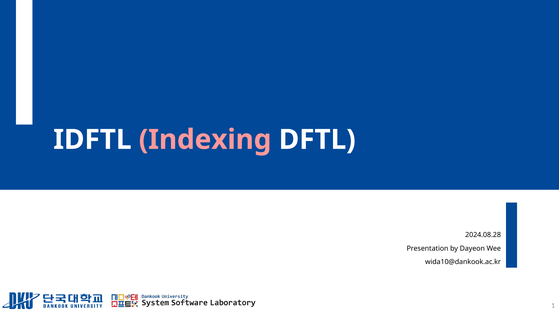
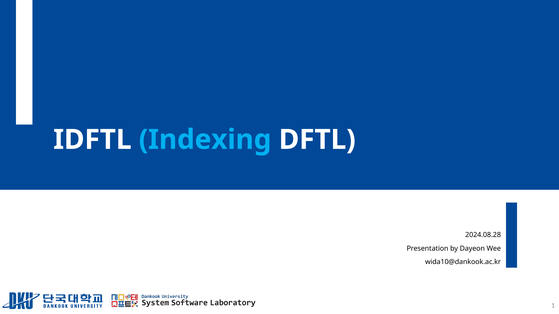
Indexing colour: pink -> light blue (205, 140)
